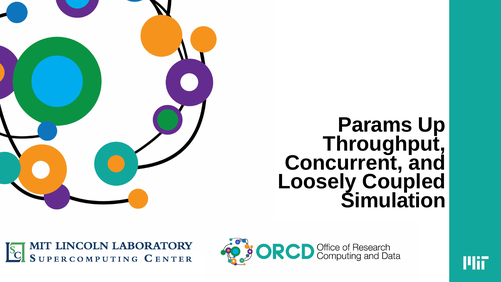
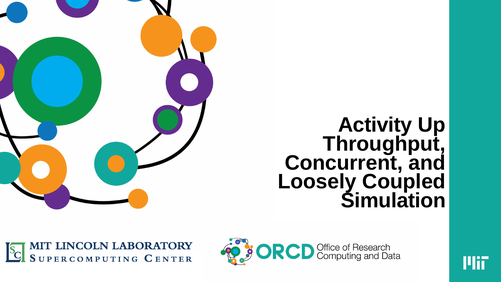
Params: Params -> Activity (375, 125)
